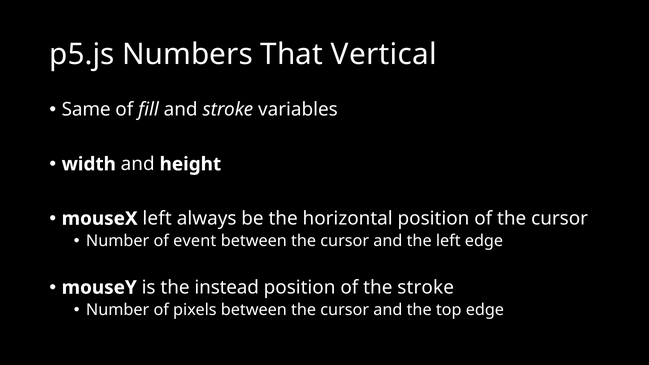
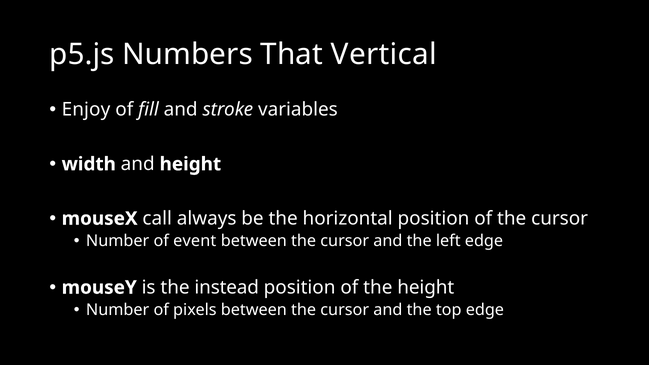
Same: Same -> Enjoy (86, 110)
mouseX left: left -> call (157, 219)
the stroke: stroke -> height (426, 288)
